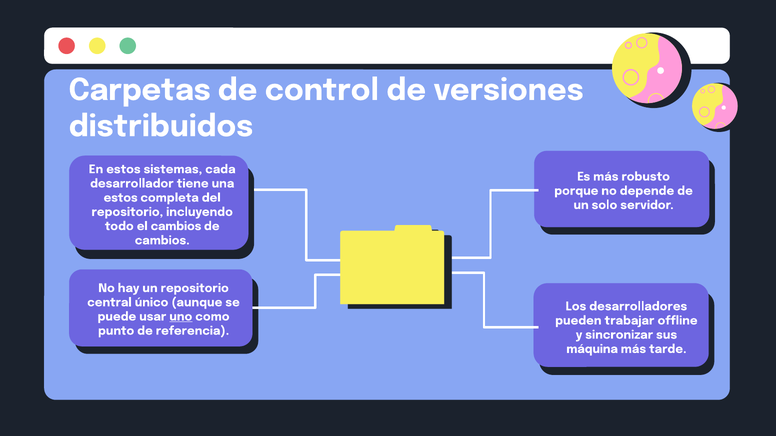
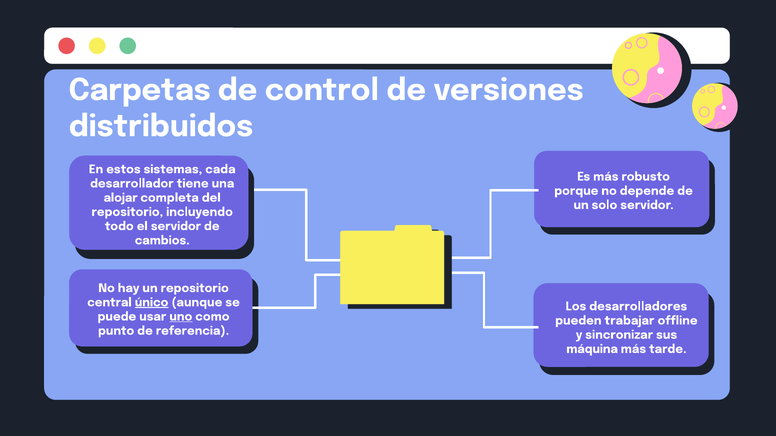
estos: estos -> alojar (121, 198)
el cambios: cambios -> servidor (176, 226)
único underline: none -> present (152, 303)
